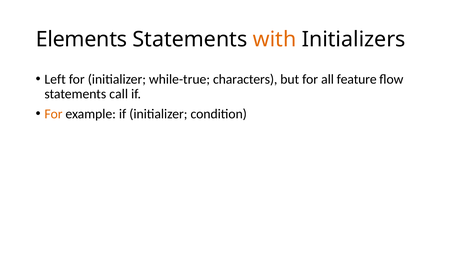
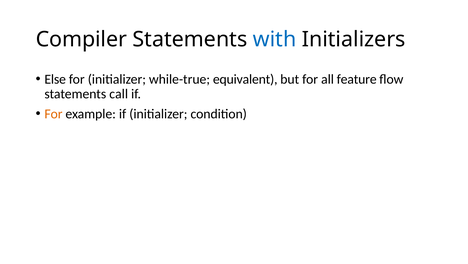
Elements: Elements -> Compiler (81, 39)
with colour: orange -> blue (275, 39)
Left: Left -> Else (55, 79)
characters: characters -> equivalent (245, 79)
